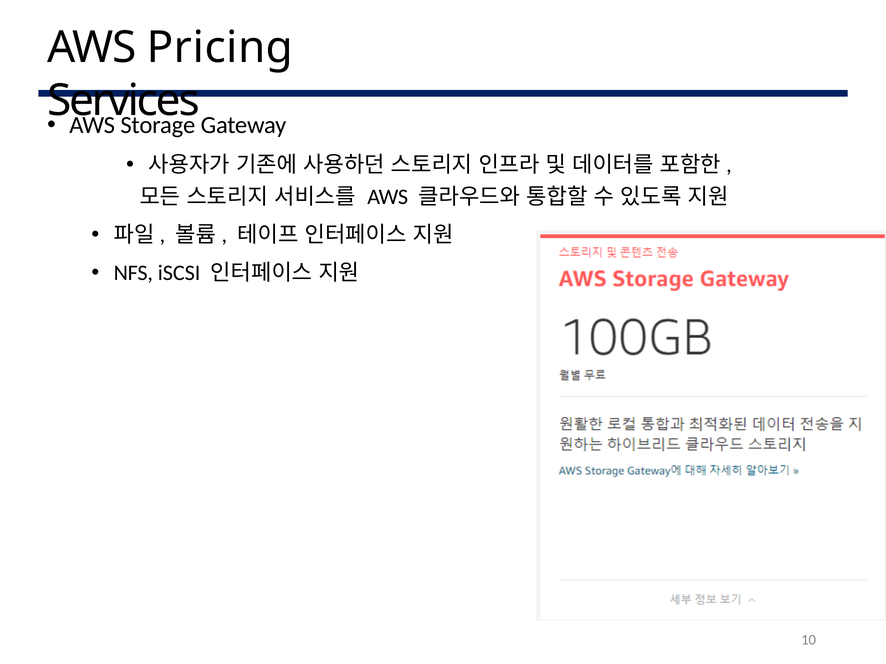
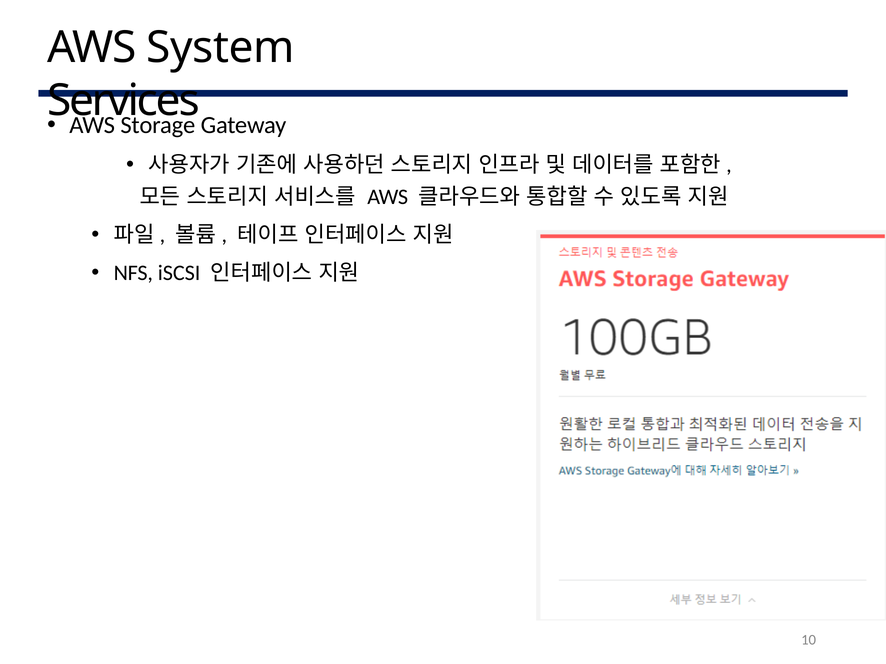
Pricing: Pricing -> System (220, 48)
